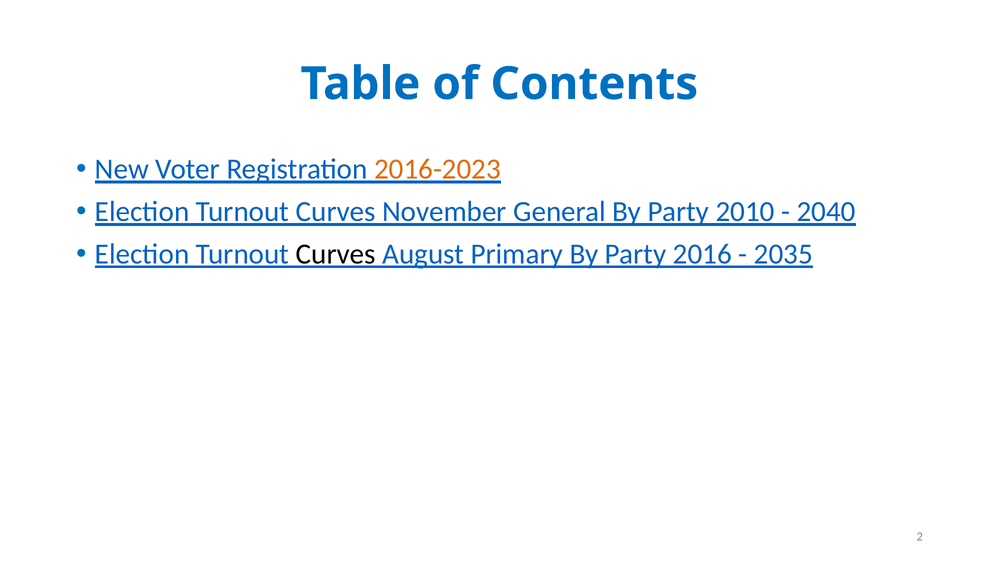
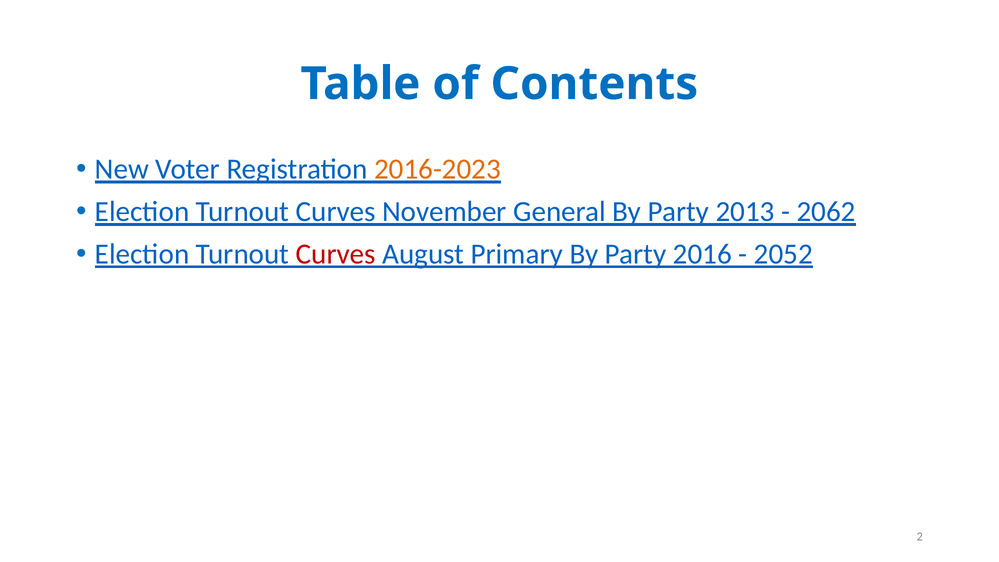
2010: 2010 -> 2013 (745, 212)
2040: 2040 -> 2062 (826, 212)
Curves colour: black -> red (336, 254)
2035: 2035 -> 2052 (783, 254)
